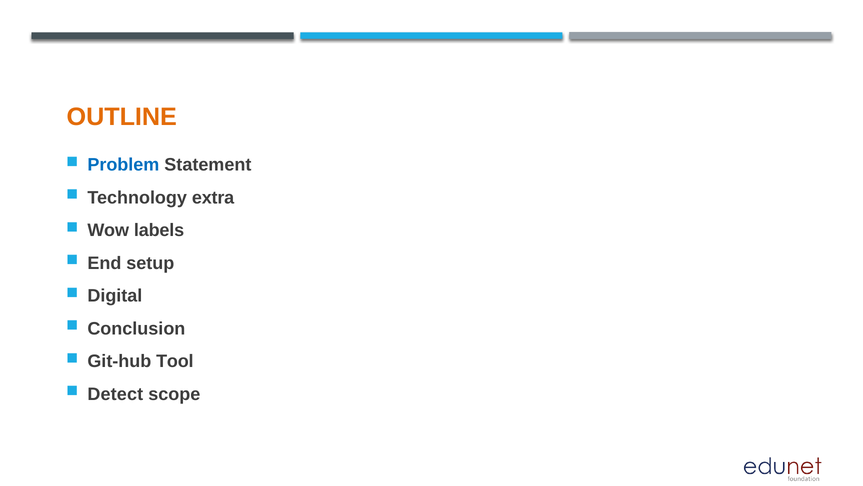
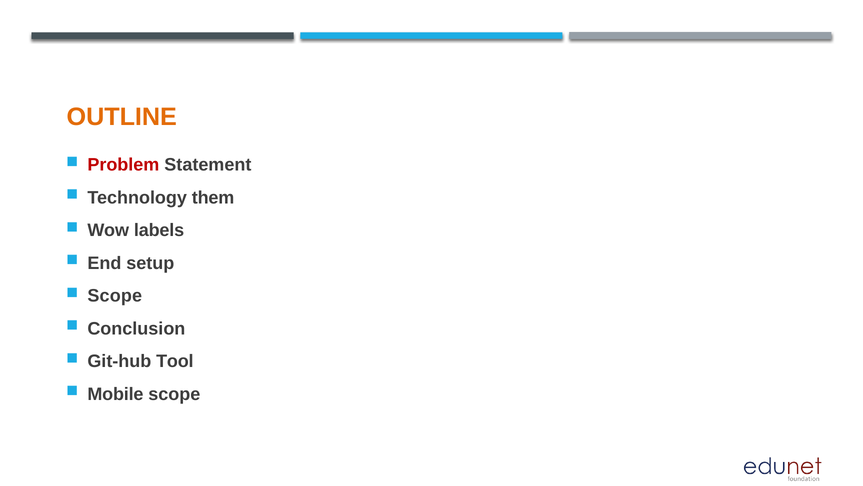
Problem colour: blue -> red (123, 165)
extra: extra -> them (213, 197)
Digital: Digital -> Scope (115, 296)
Detect: Detect -> Mobile (115, 394)
